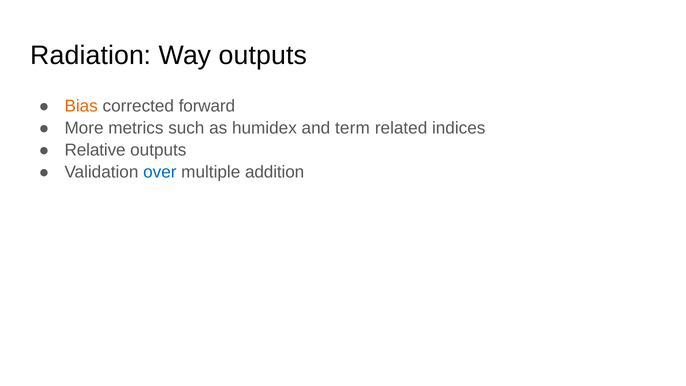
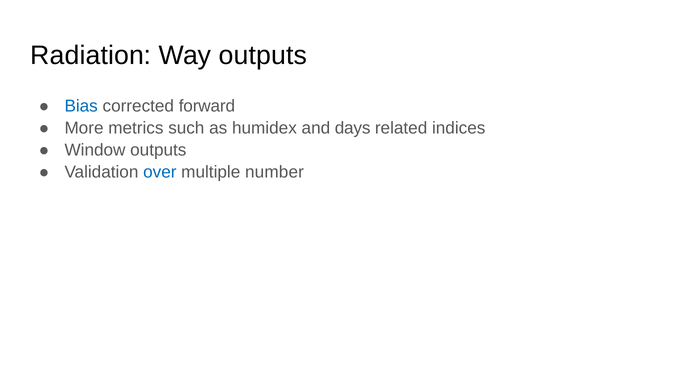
Bias colour: orange -> blue (81, 106)
term: term -> days (353, 128)
Relative: Relative -> Window (95, 150)
addition: addition -> number (275, 172)
